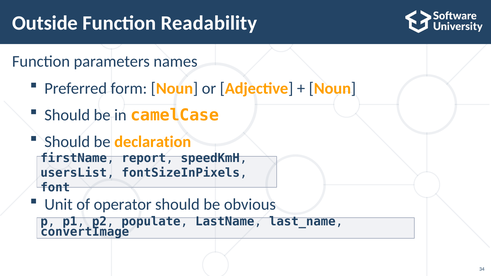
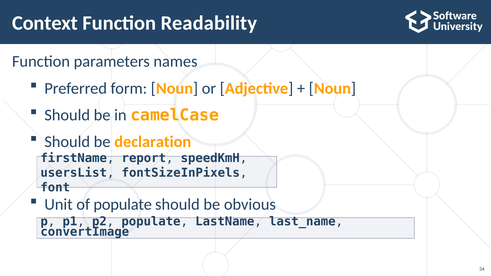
Outside: Outside -> Context (45, 23)
of operator: operator -> populate (123, 205)
